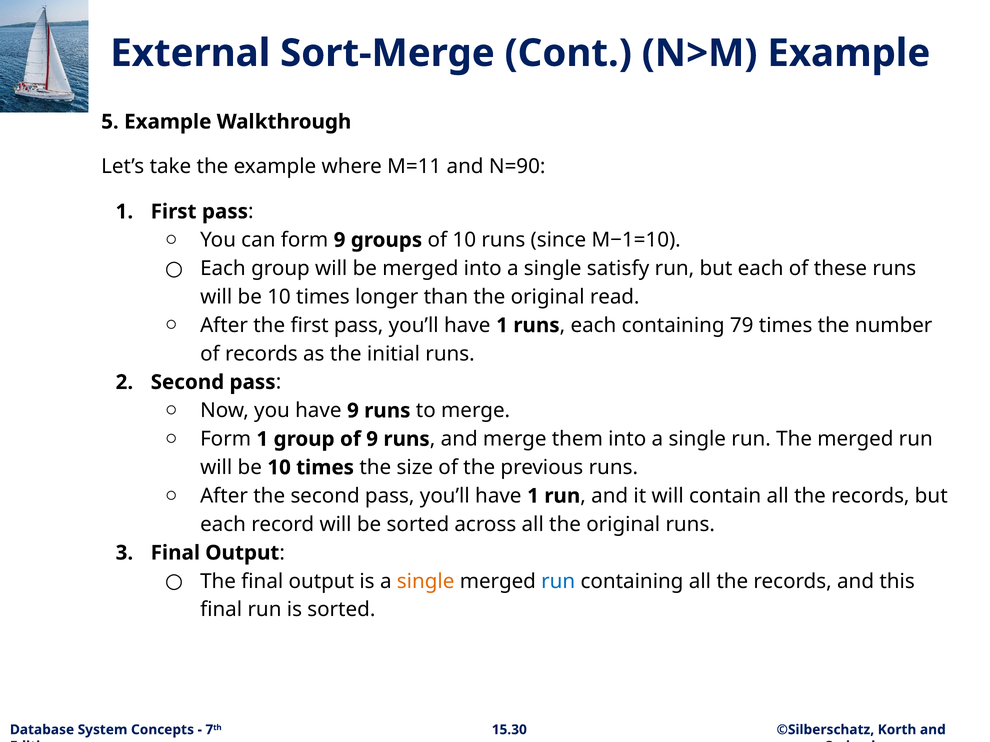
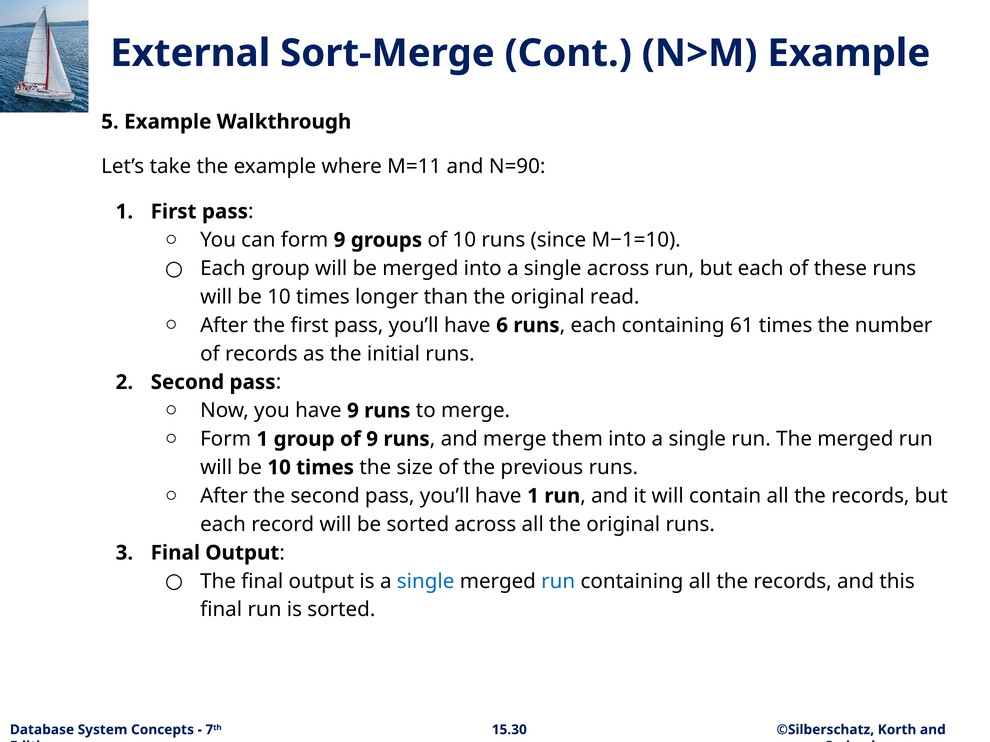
single satisfy: satisfy -> across (618, 269)
1: 1 -> 6 (502, 326)
79: 79 -> 61 (742, 326)
single colour: orange -> blue (426, 582)
